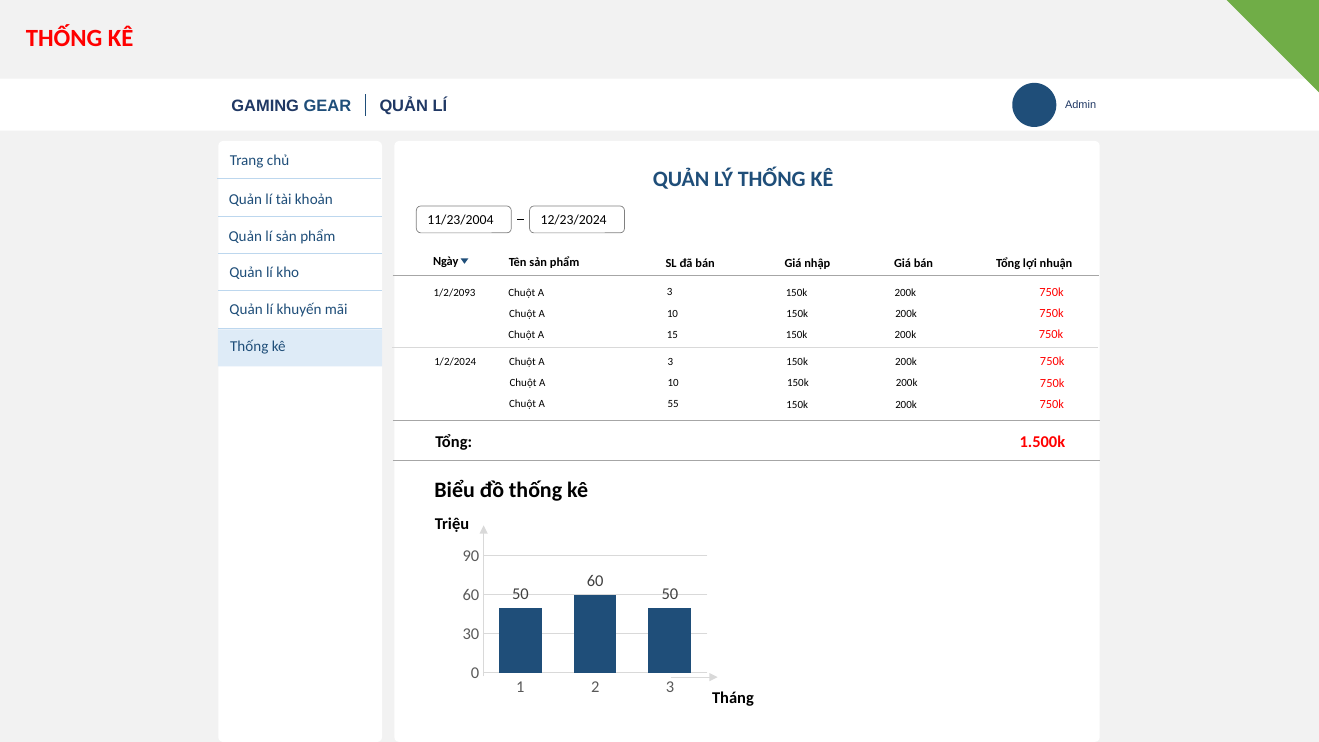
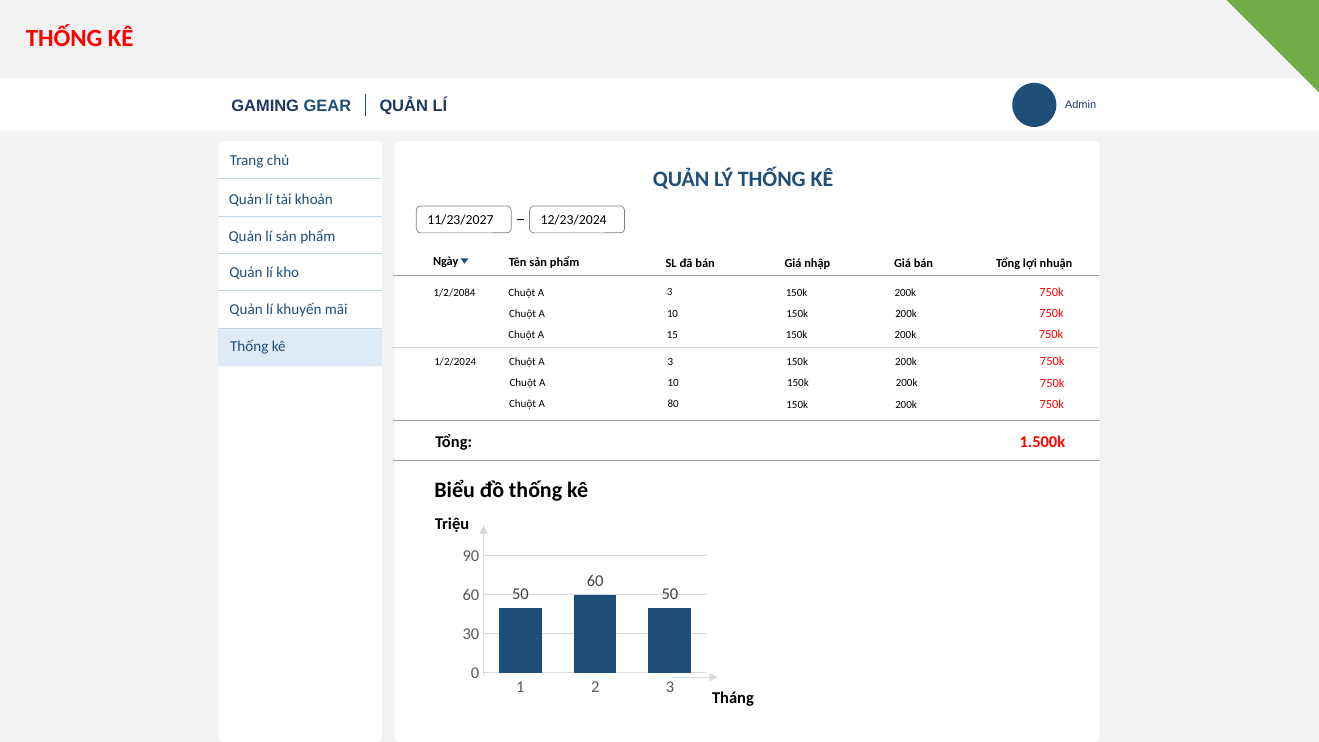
11/23/2004: 11/23/2004 -> 11/23/2027 (460, 220)
1/2/2093: 1/2/2093 -> 1/2/2084 (455, 292)
55: 55 -> 80 (673, 404)
